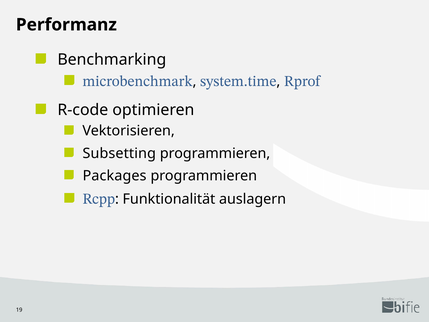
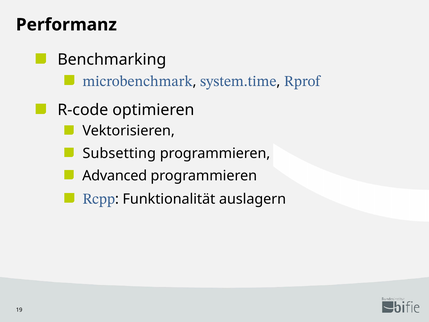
Packages: Packages -> Advanced (115, 176)
